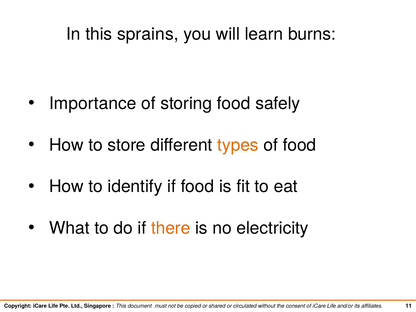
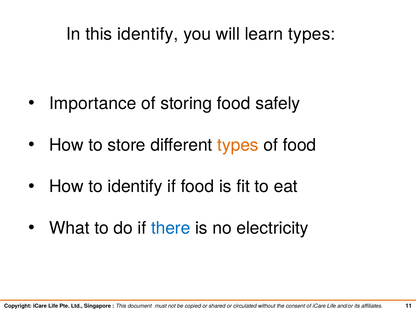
this sprains: sprains -> identify (148, 34)
learn burns: burns -> types (312, 34)
there colour: orange -> blue (171, 228)
